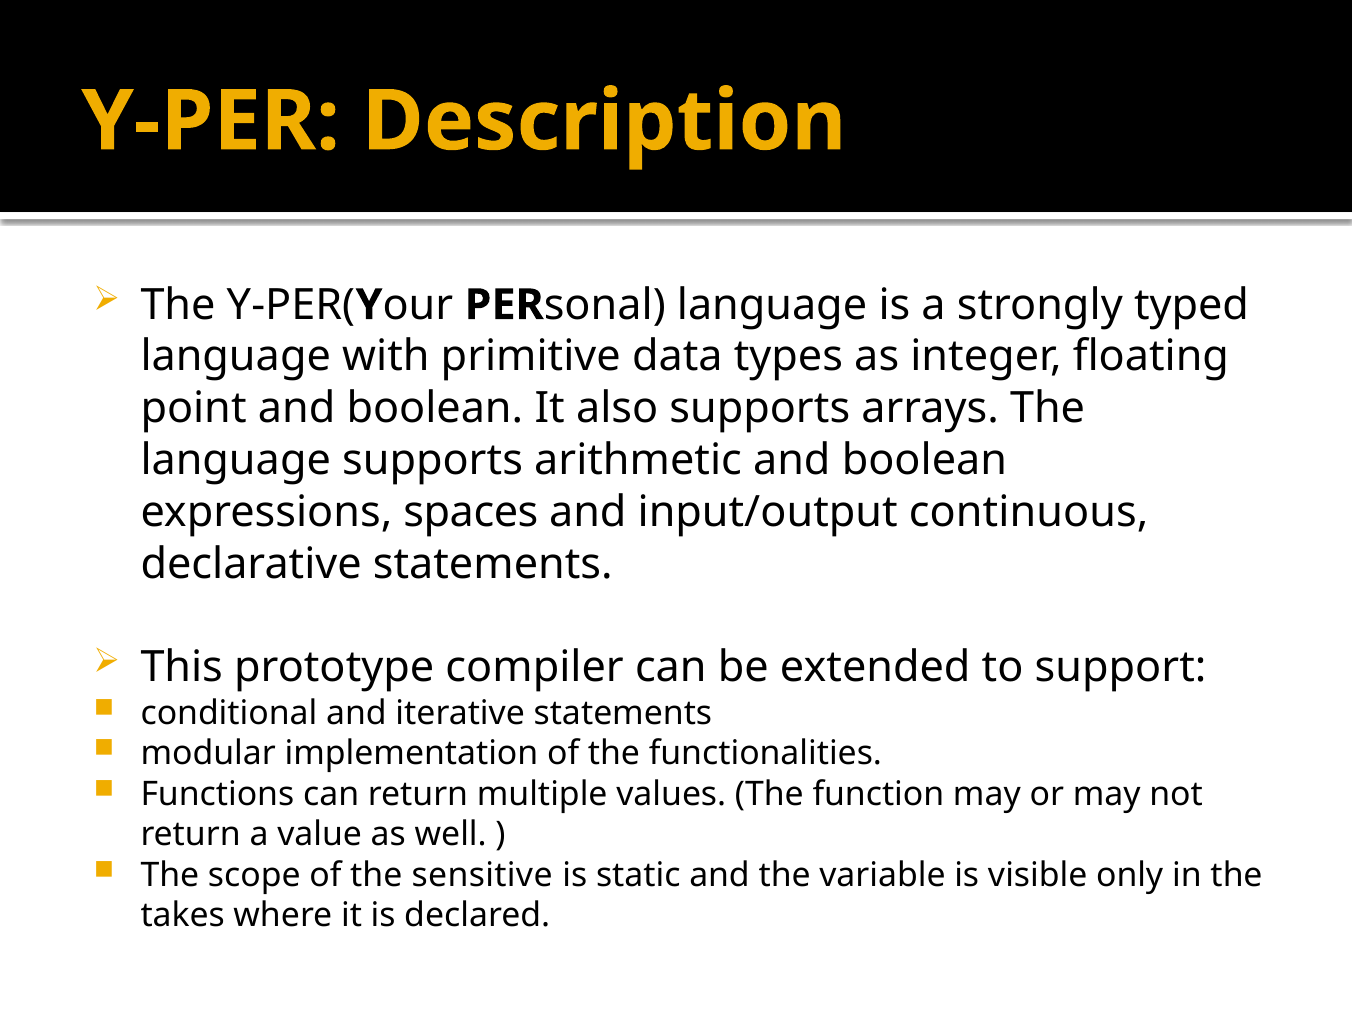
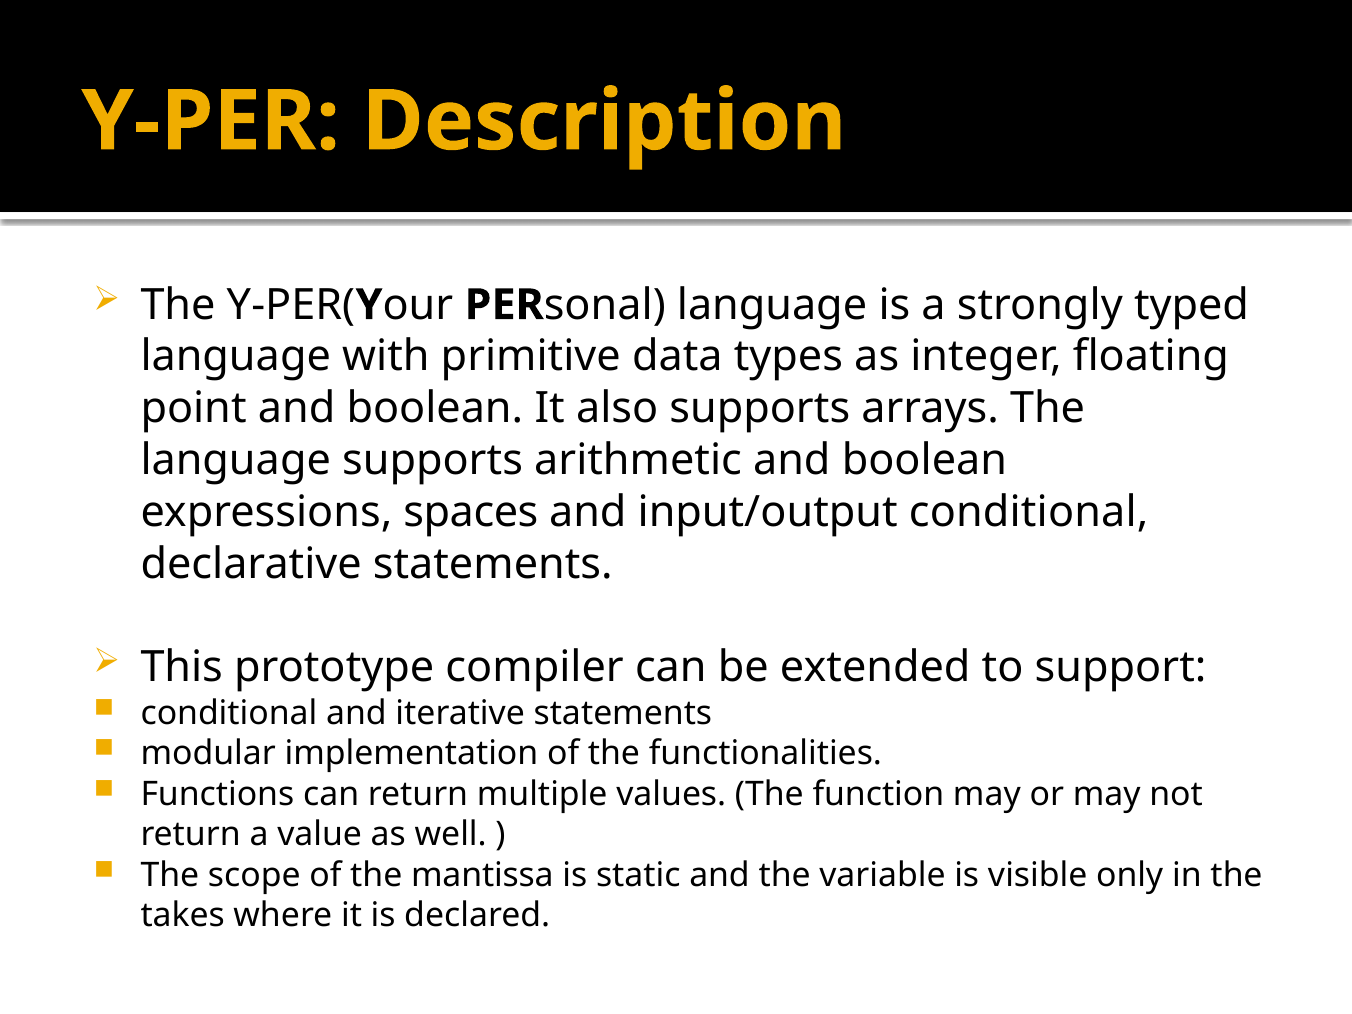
input/output continuous: continuous -> conditional (1029, 512)
sensitive: sensitive -> mantissa (482, 875)
